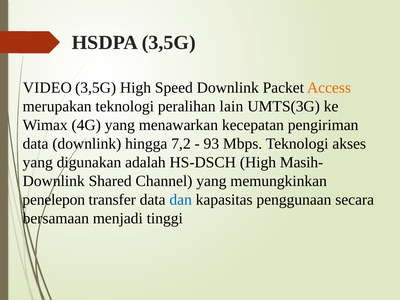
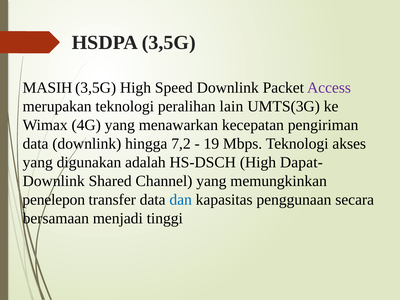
VIDEO: VIDEO -> MASIH (47, 88)
Access colour: orange -> purple (329, 88)
93: 93 -> 19 (211, 144)
Masih-: Masih- -> Dapat- (301, 162)
